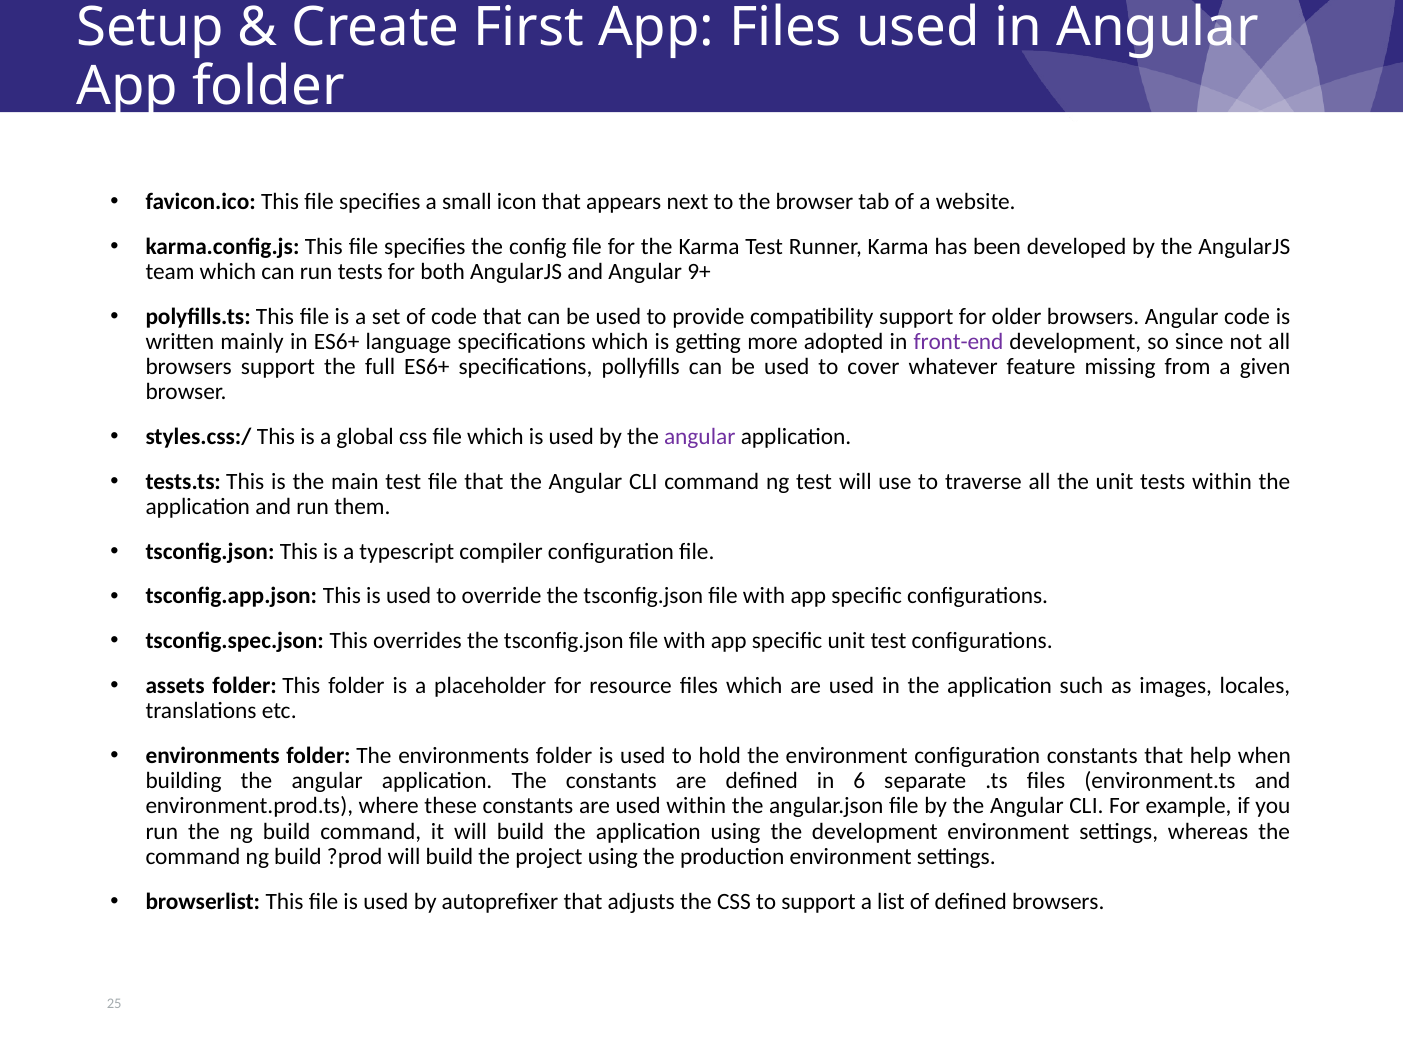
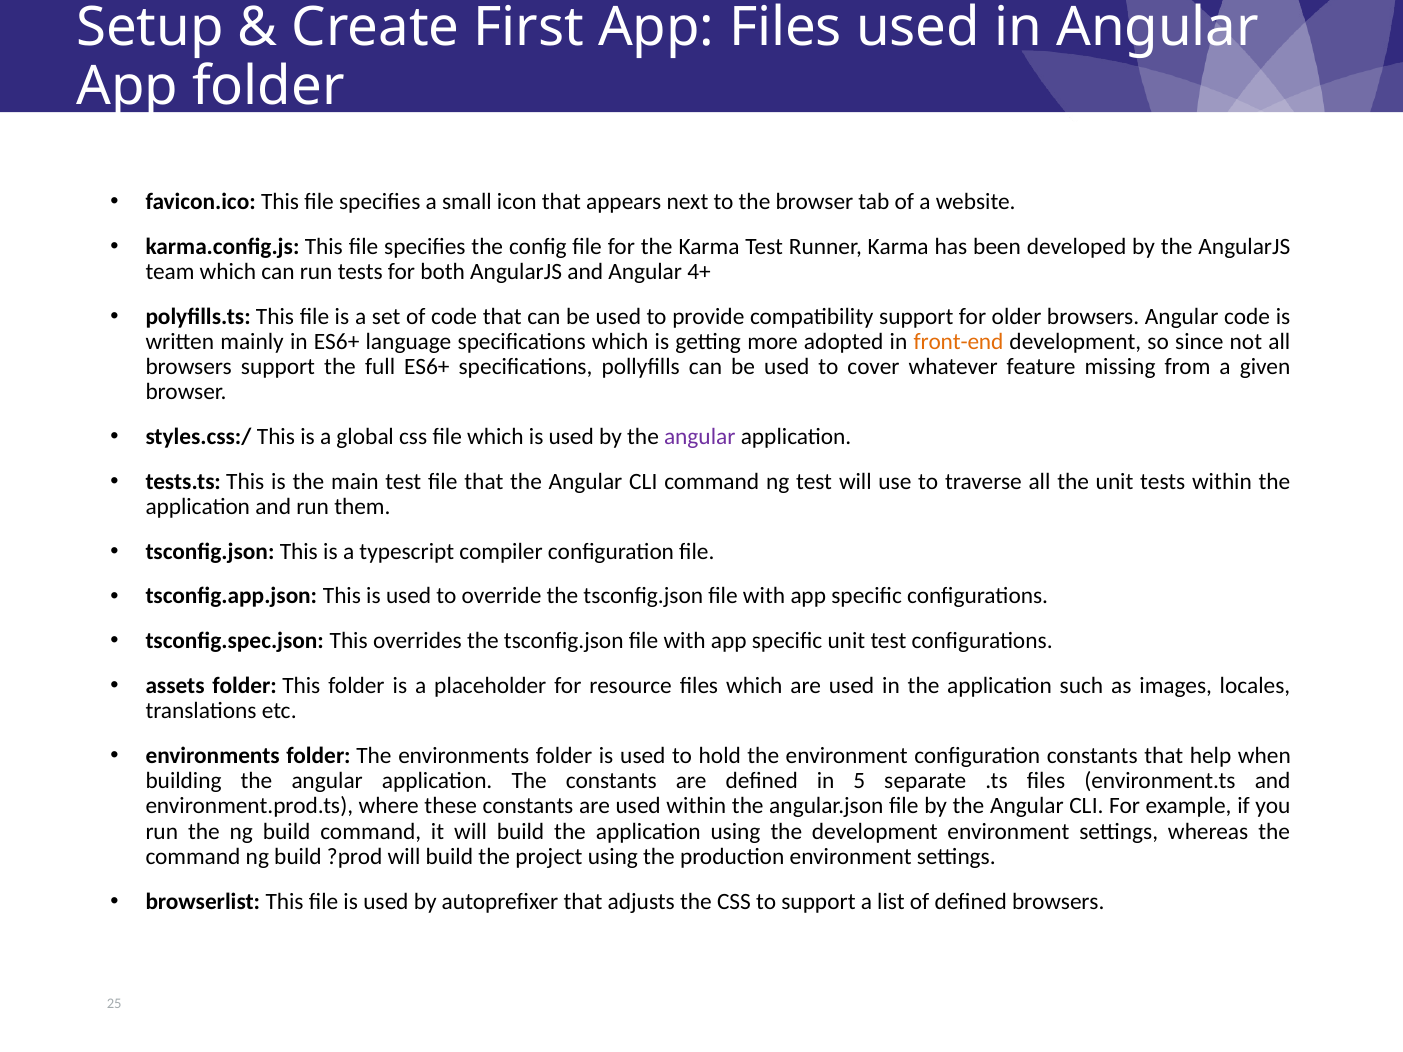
9+: 9+ -> 4+ (699, 272)
front-end colour: purple -> orange (958, 342)
6: 6 -> 5 (859, 781)
